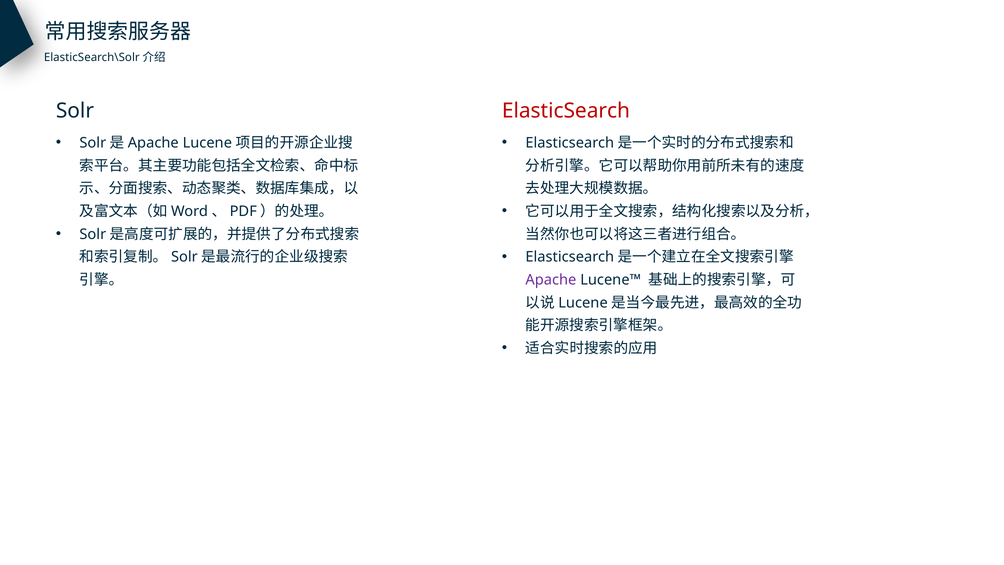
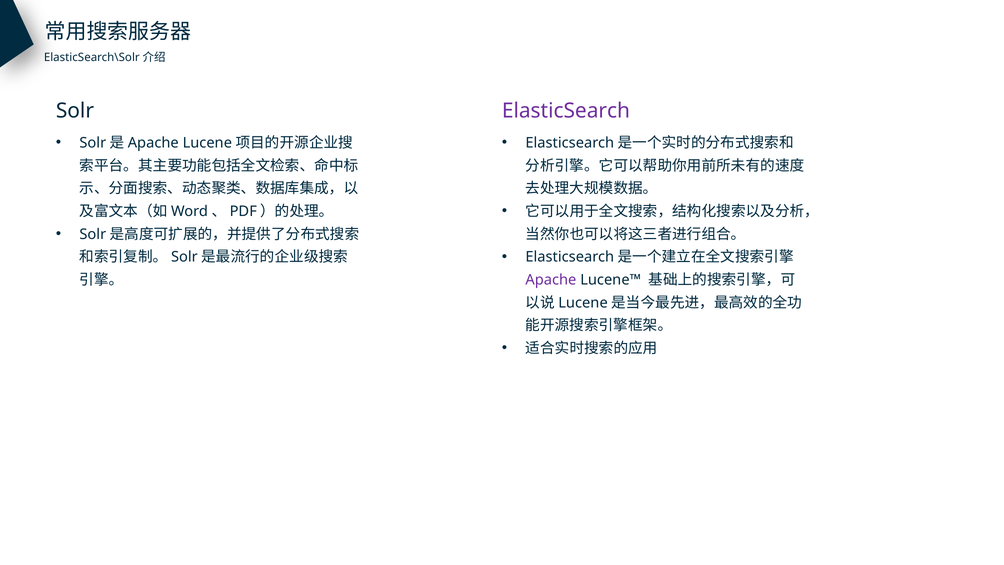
ElasticSearch colour: red -> purple (566, 111)
